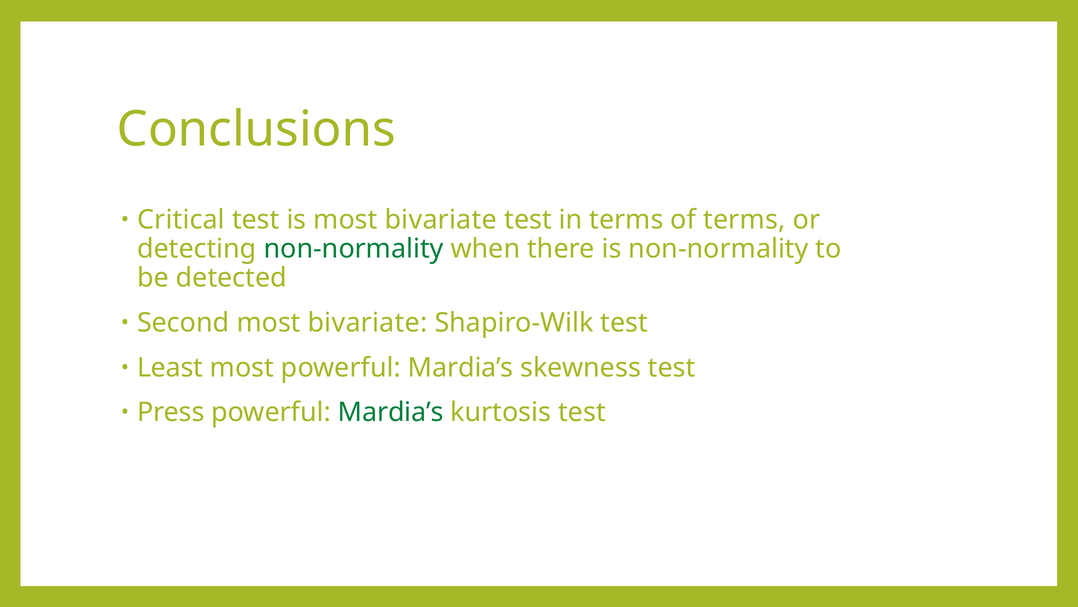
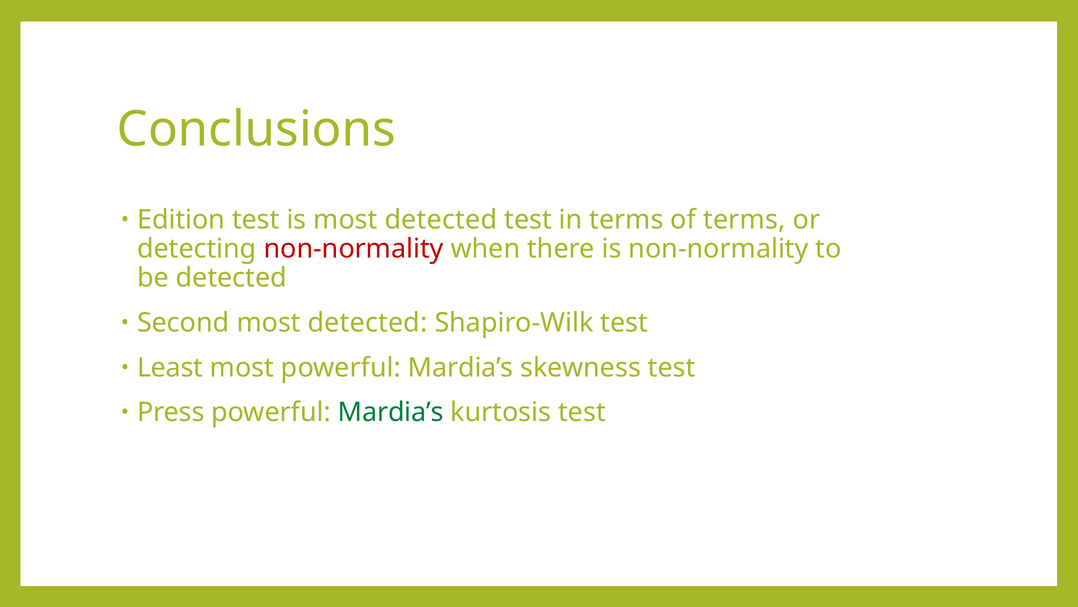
Critical: Critical -> Edition (181, 219)
is most bivariate: bivariate -> detected (441, 219)
non-normality colour: green -> red (354, 249)
Second most bivariate: bivariate -> detected (368, 322)
